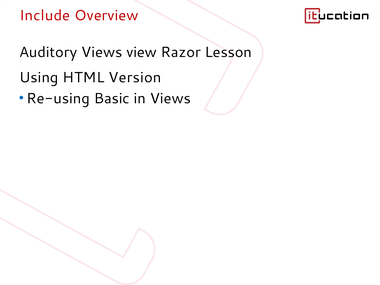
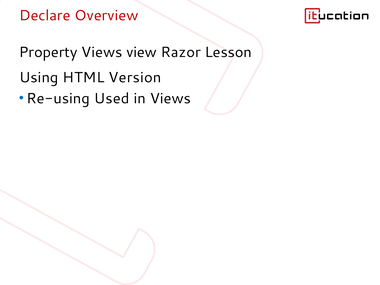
Include: Include -> Declare (45, 15)
Auditory: Auditory -> Property (48, 52)
Basic: Basic -> Used (112, 98)
